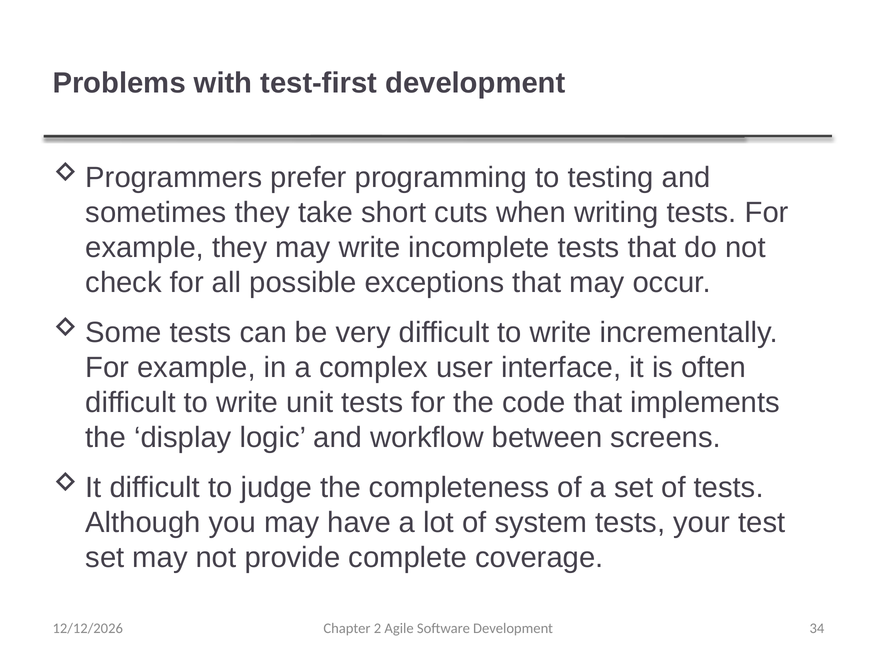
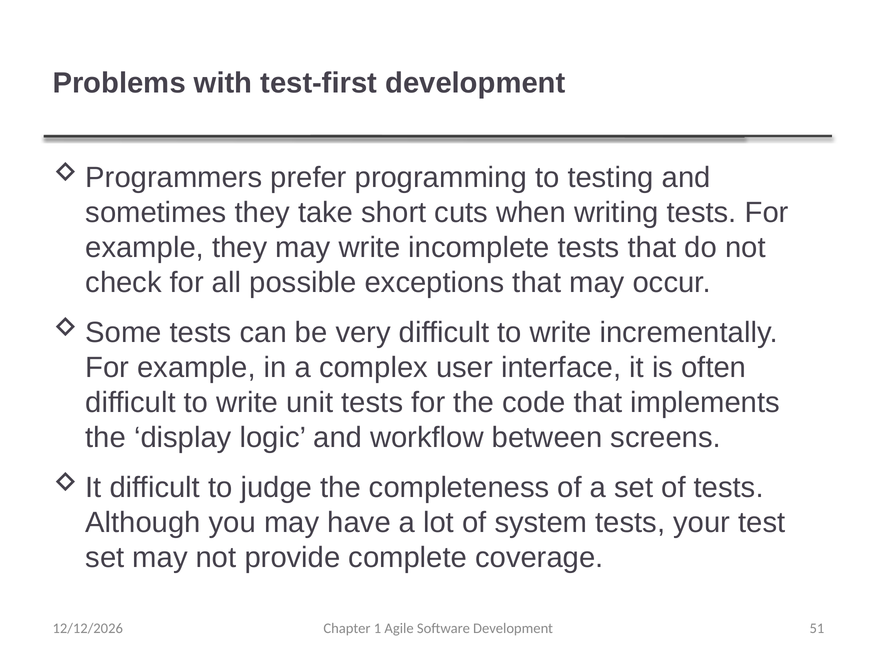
2: 2 -> 1 (378, 628)
34: 34 -> 51 (817, 628)
